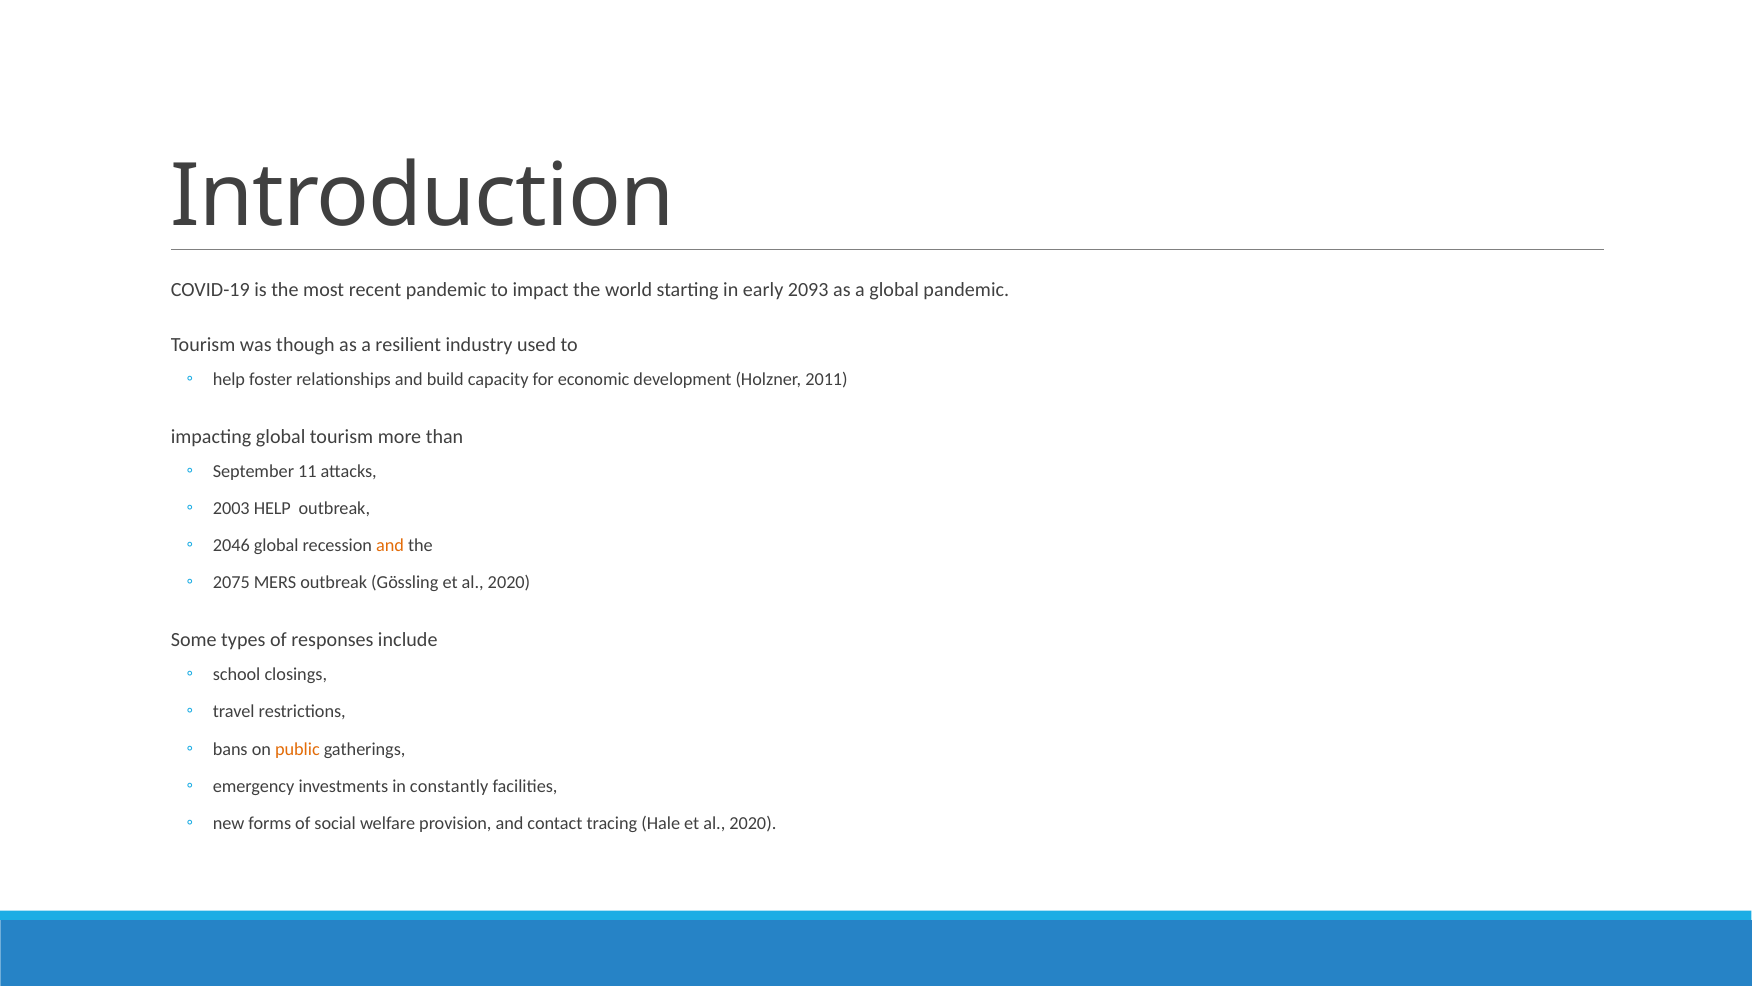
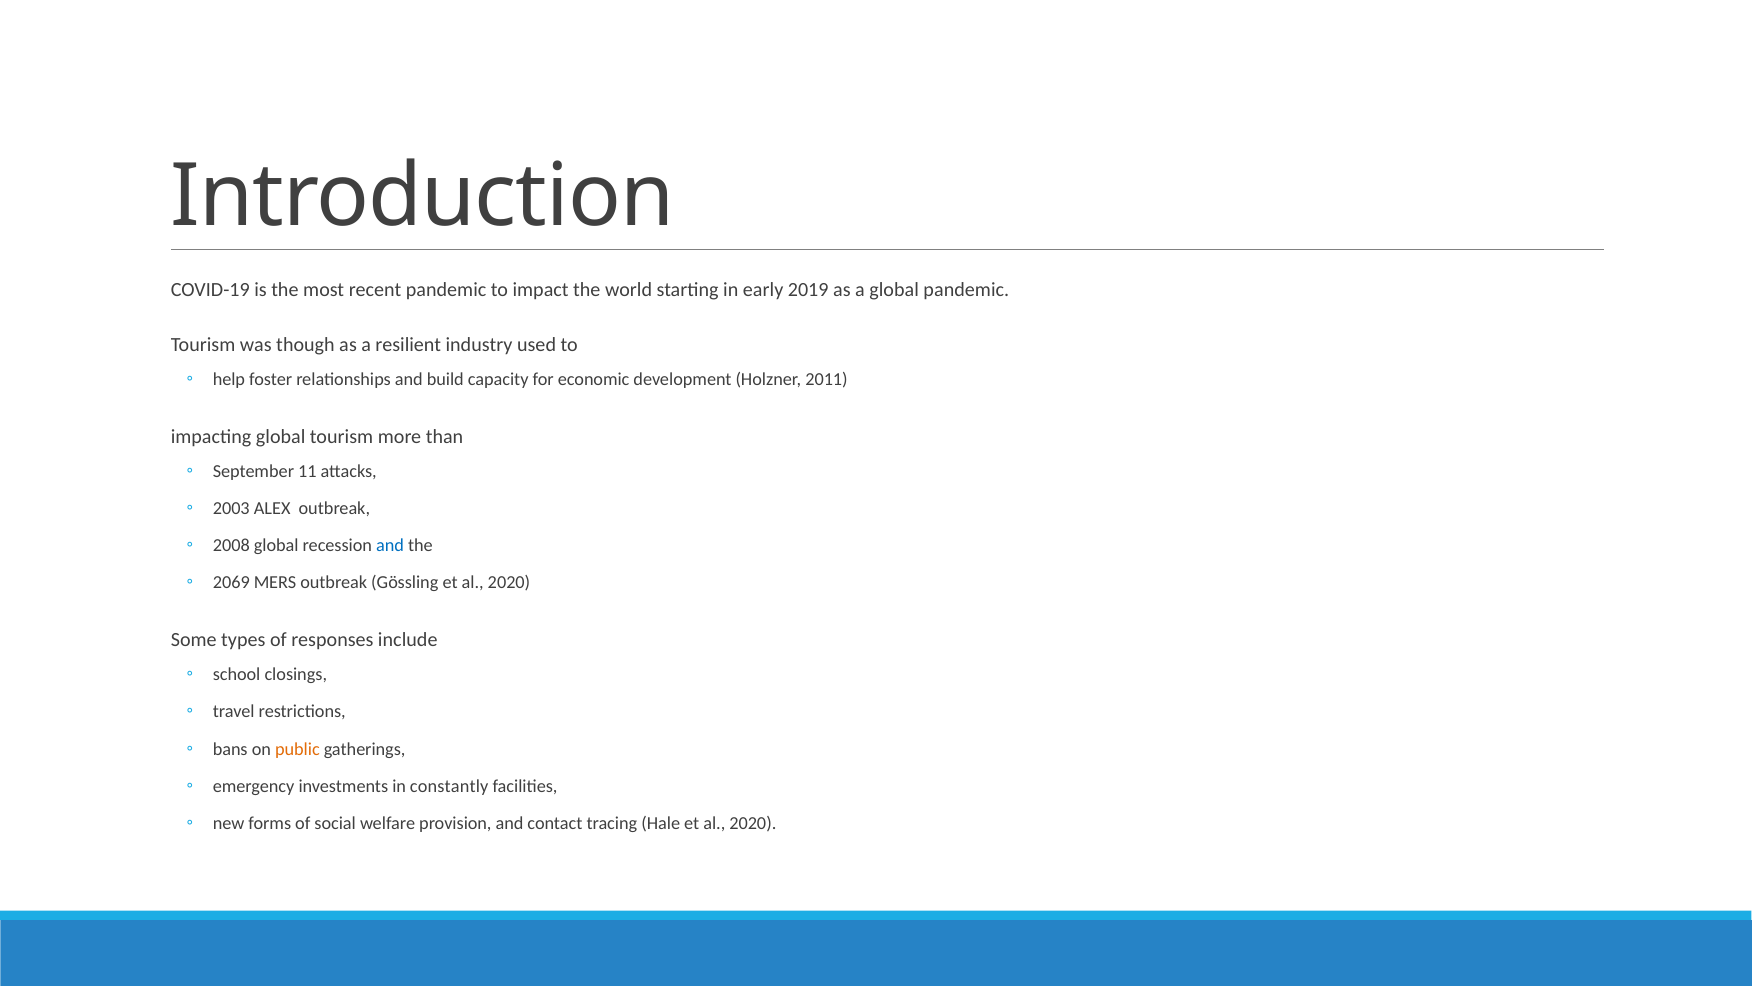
2093: 2093 -> 2019 (808, 290)
2003 HELP: HELP -> ALEX (272, 508)
2046: 2046 -> 2008 (231, 545)
and colour: orange -> blue (390, 545)
2075: 2075 -> 2069 (231, 583)
